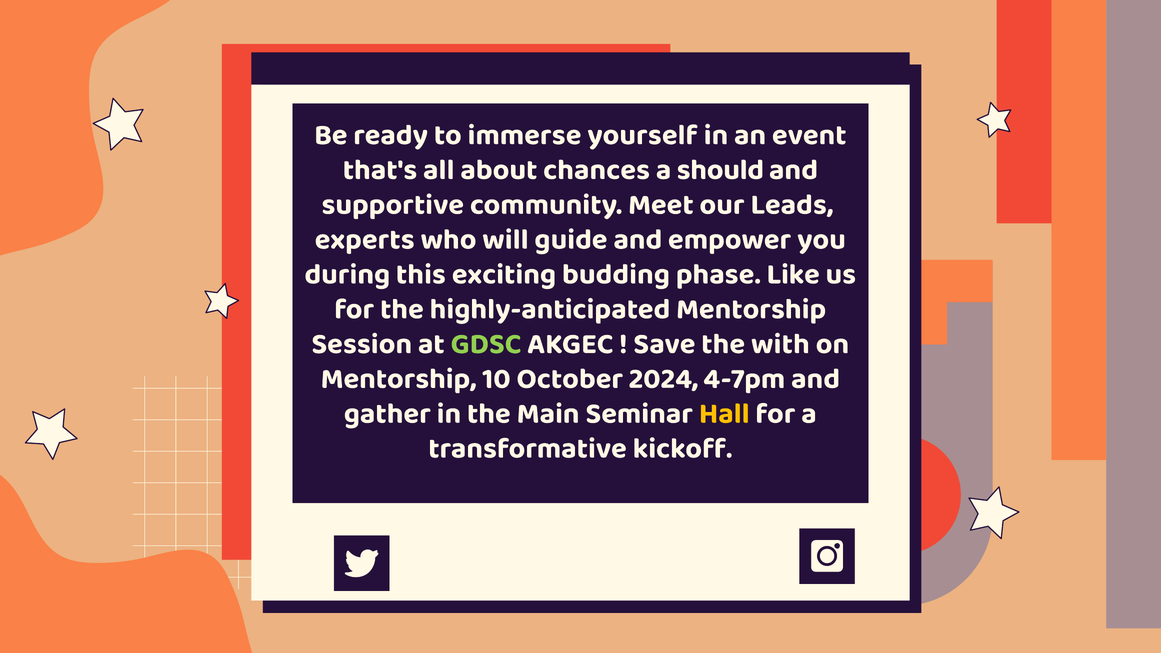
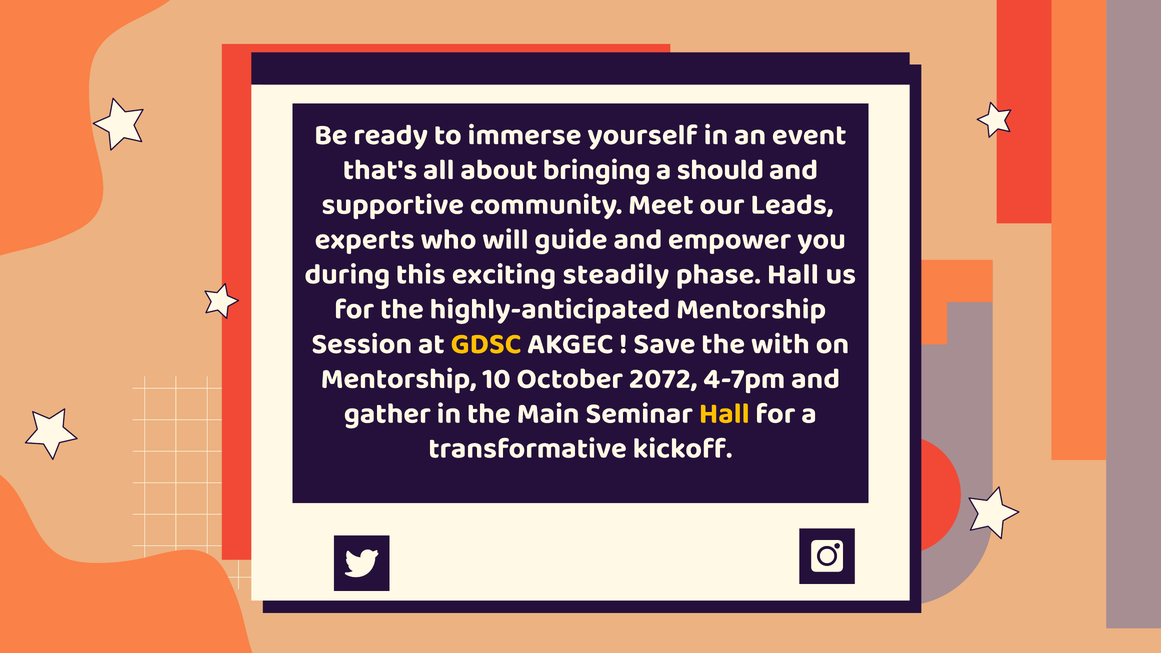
chances: chances -> bringing (597, 169)
budding: budding -> steadily (616, 274)
phase Like: Like -> Hall (793, 274)
GDSC colour: light green -> yellow (486, 343)
2024: 2024 -> 2072 (663, 378)
